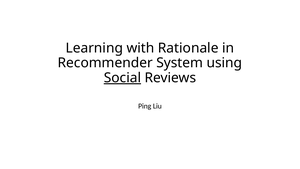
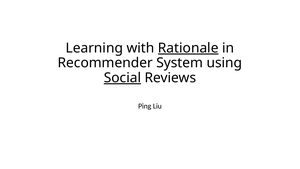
Rationale underline: none -> present (188, 48)
